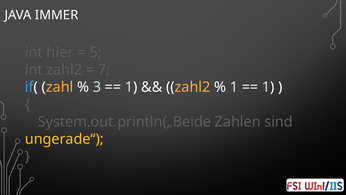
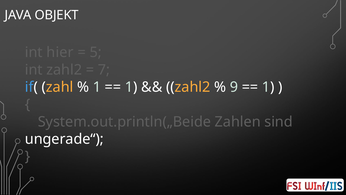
IMMER: IMMER -> OBJEKT (57, 15)
3: 3 -> 1 (97, 87)
1: 1 -> 9 (234, 87)
ungerade“ colour: yellow -> white (64, 139)
